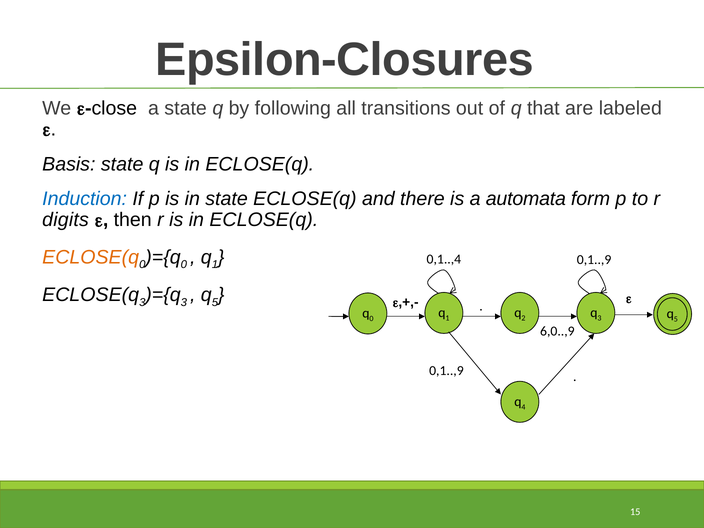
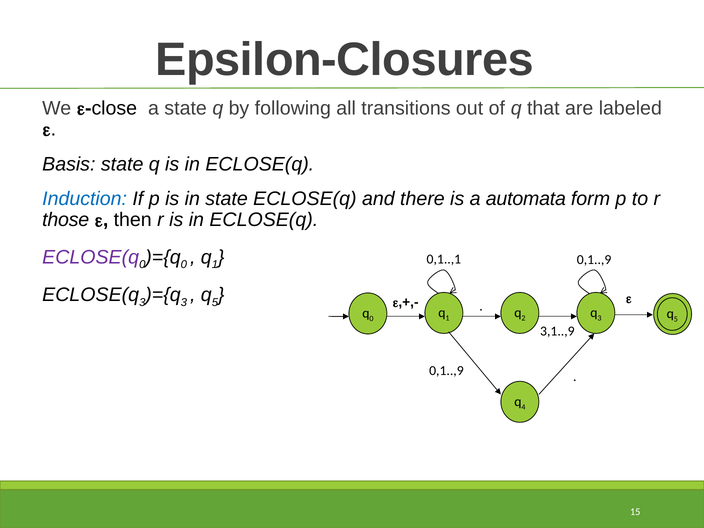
digits: digits -> those (66, 220)
ECLOSE(q colour: orange -> purple (91, 257)
0,1..,4: 0,1..,4 -> 0,1..,1 (444, 259)
6,0..,9: 6,0..,9 -> 3,1..,9 (557, 331)
